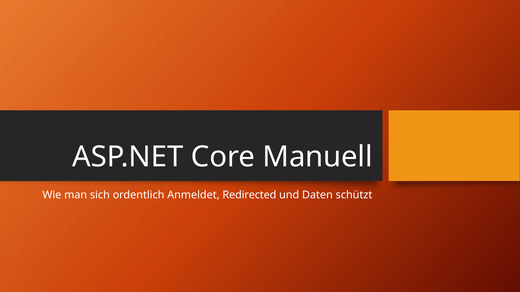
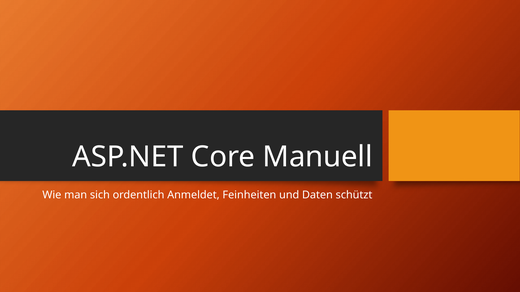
Redirected: Redirected -> Feinheiten (249, 195)
